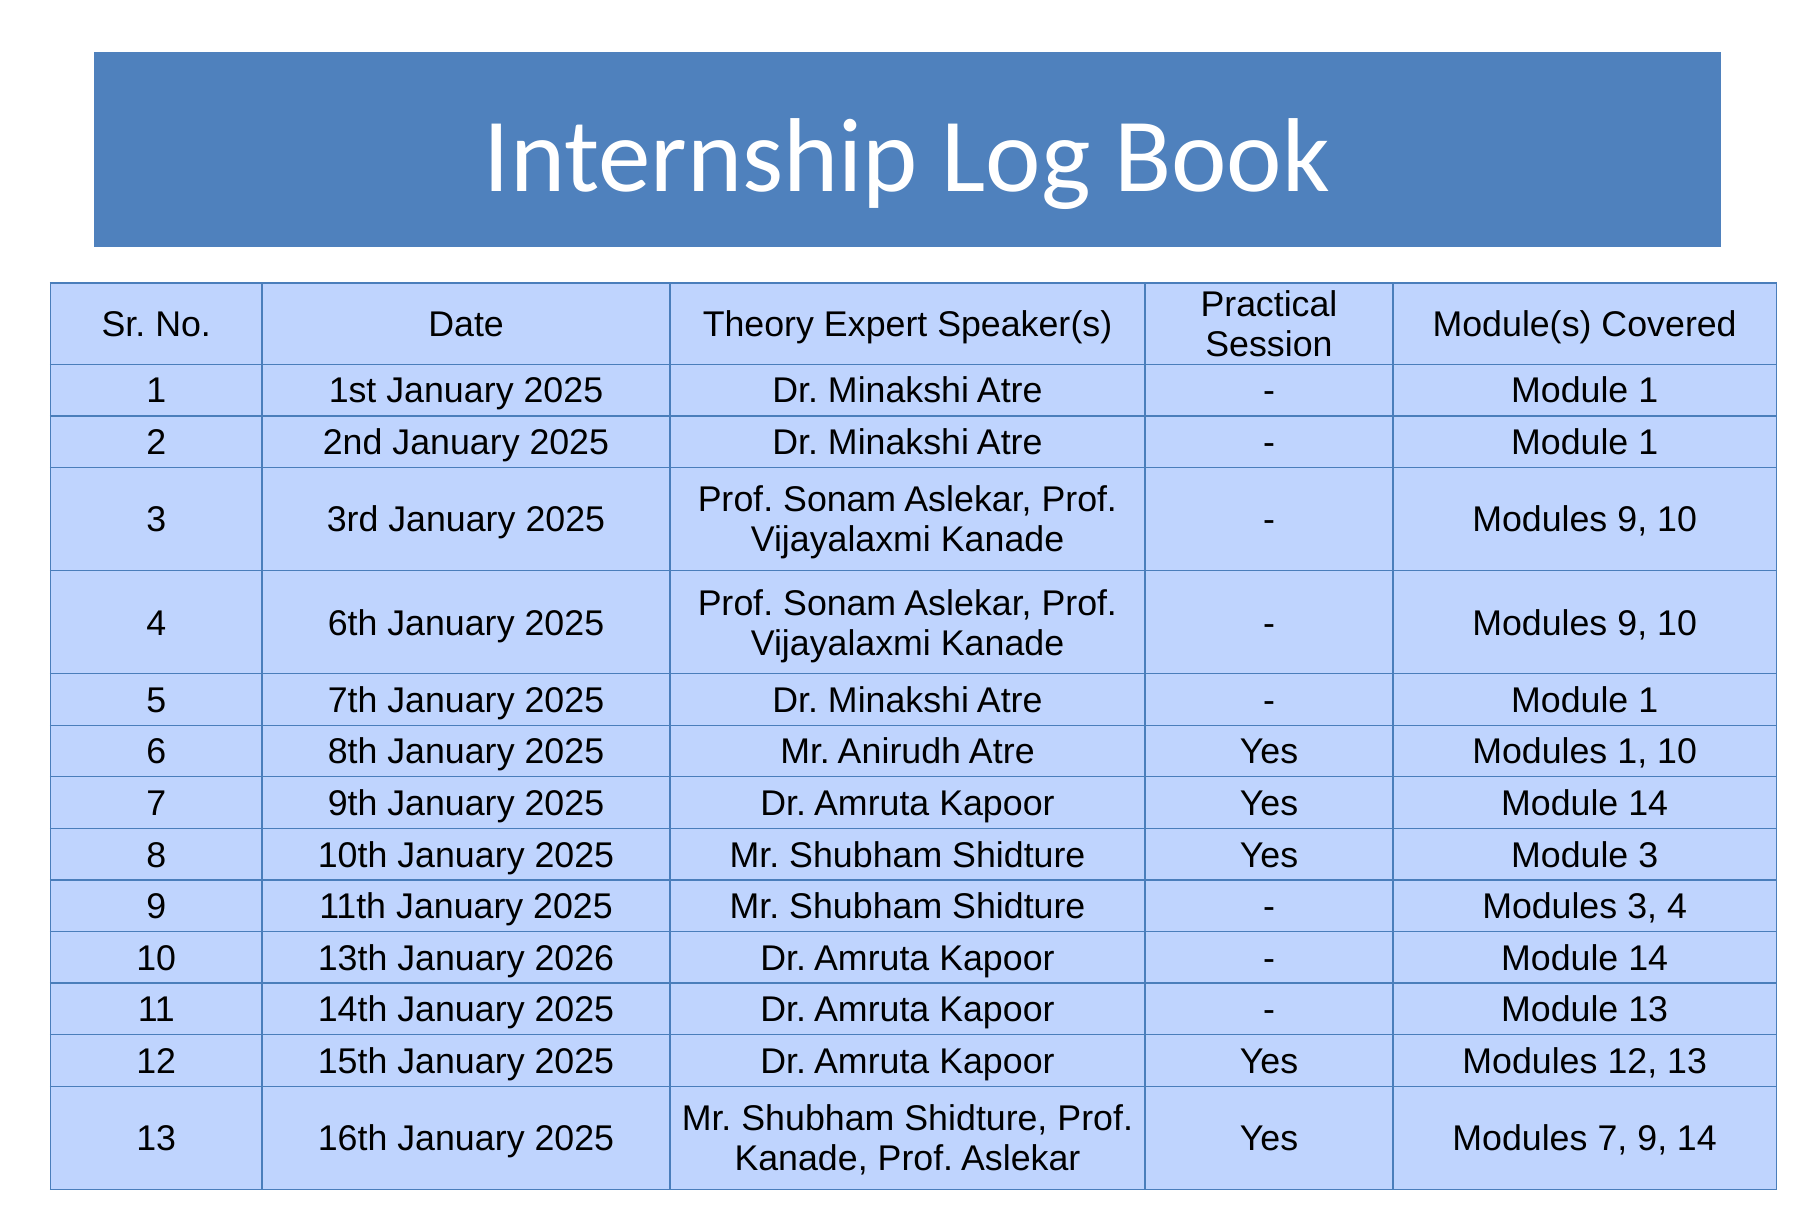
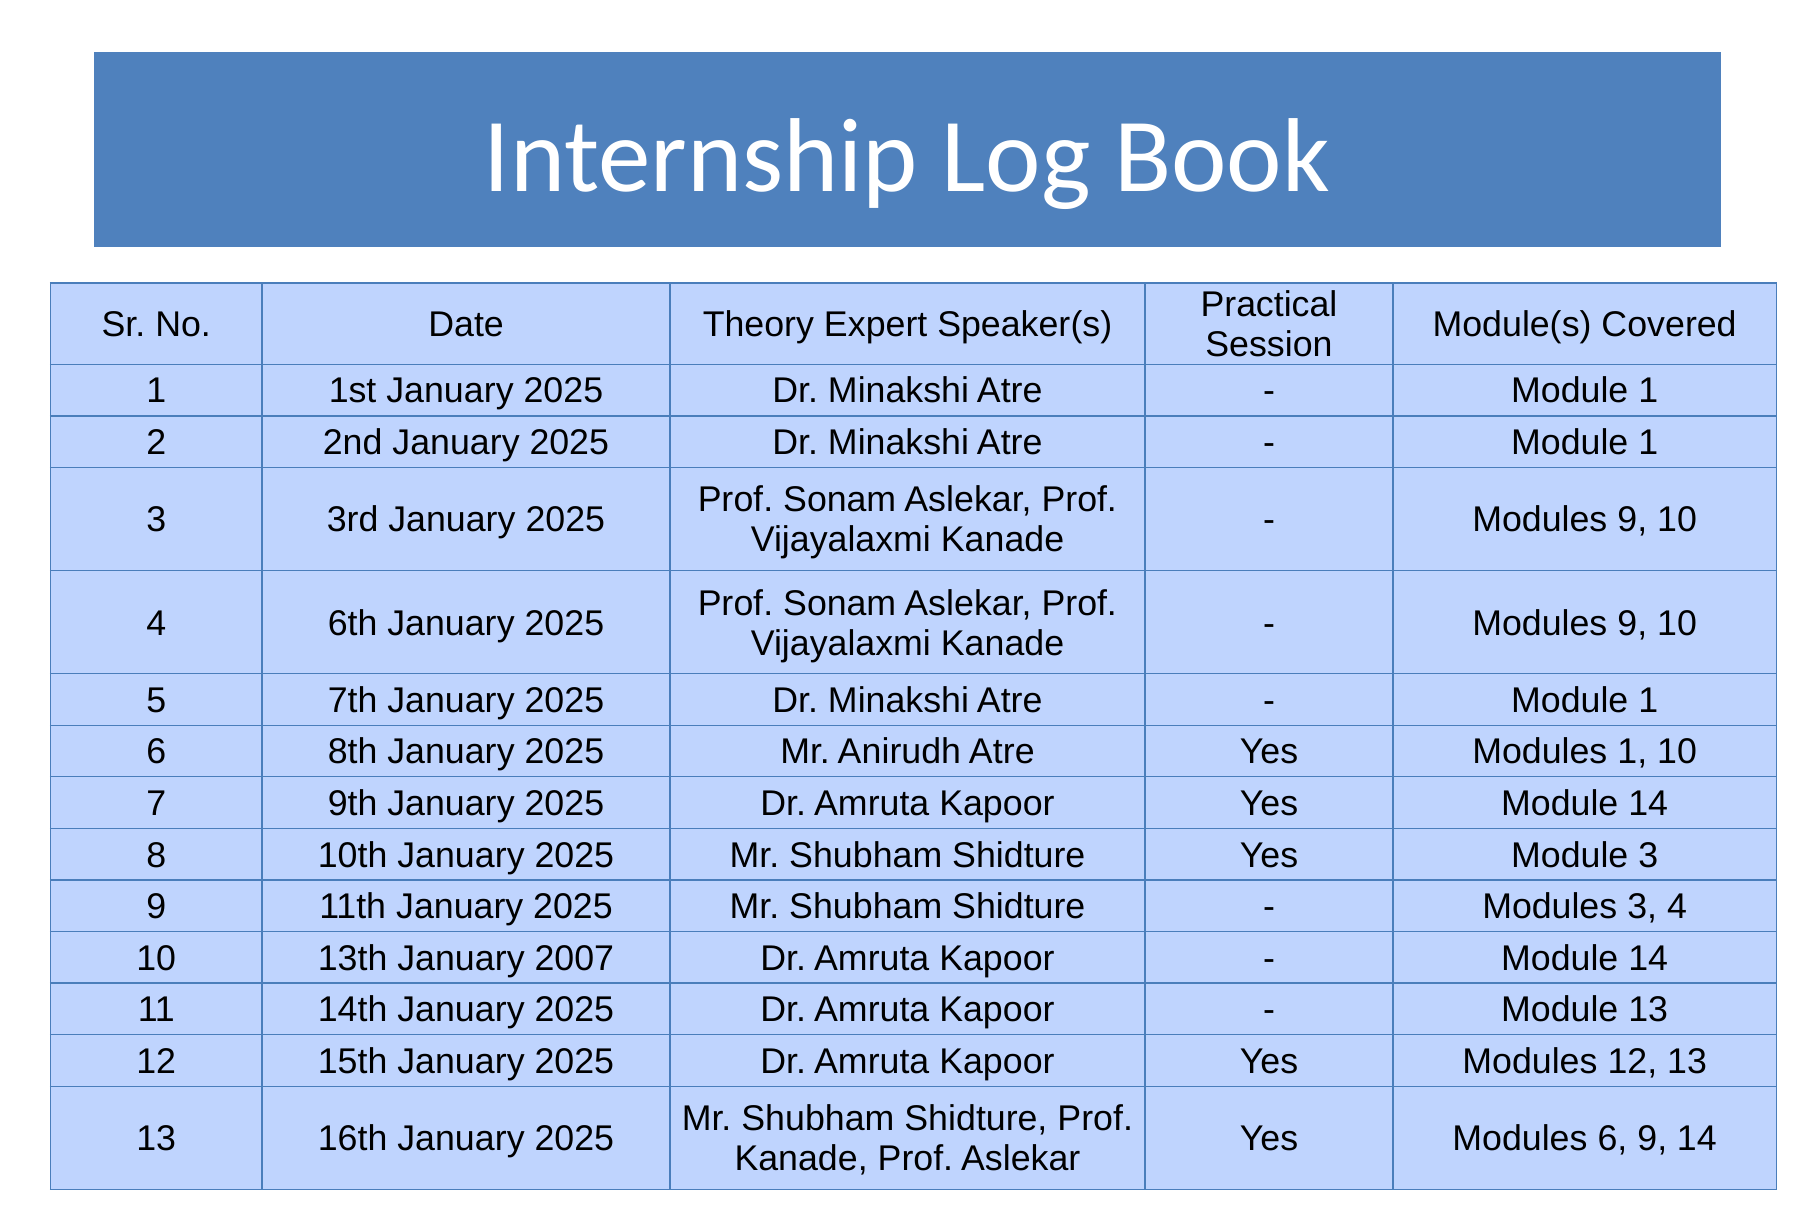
2026: 2026 -> 2007 (574, 958)
Modules 7: 7 -> 6 (1612, 1139)
